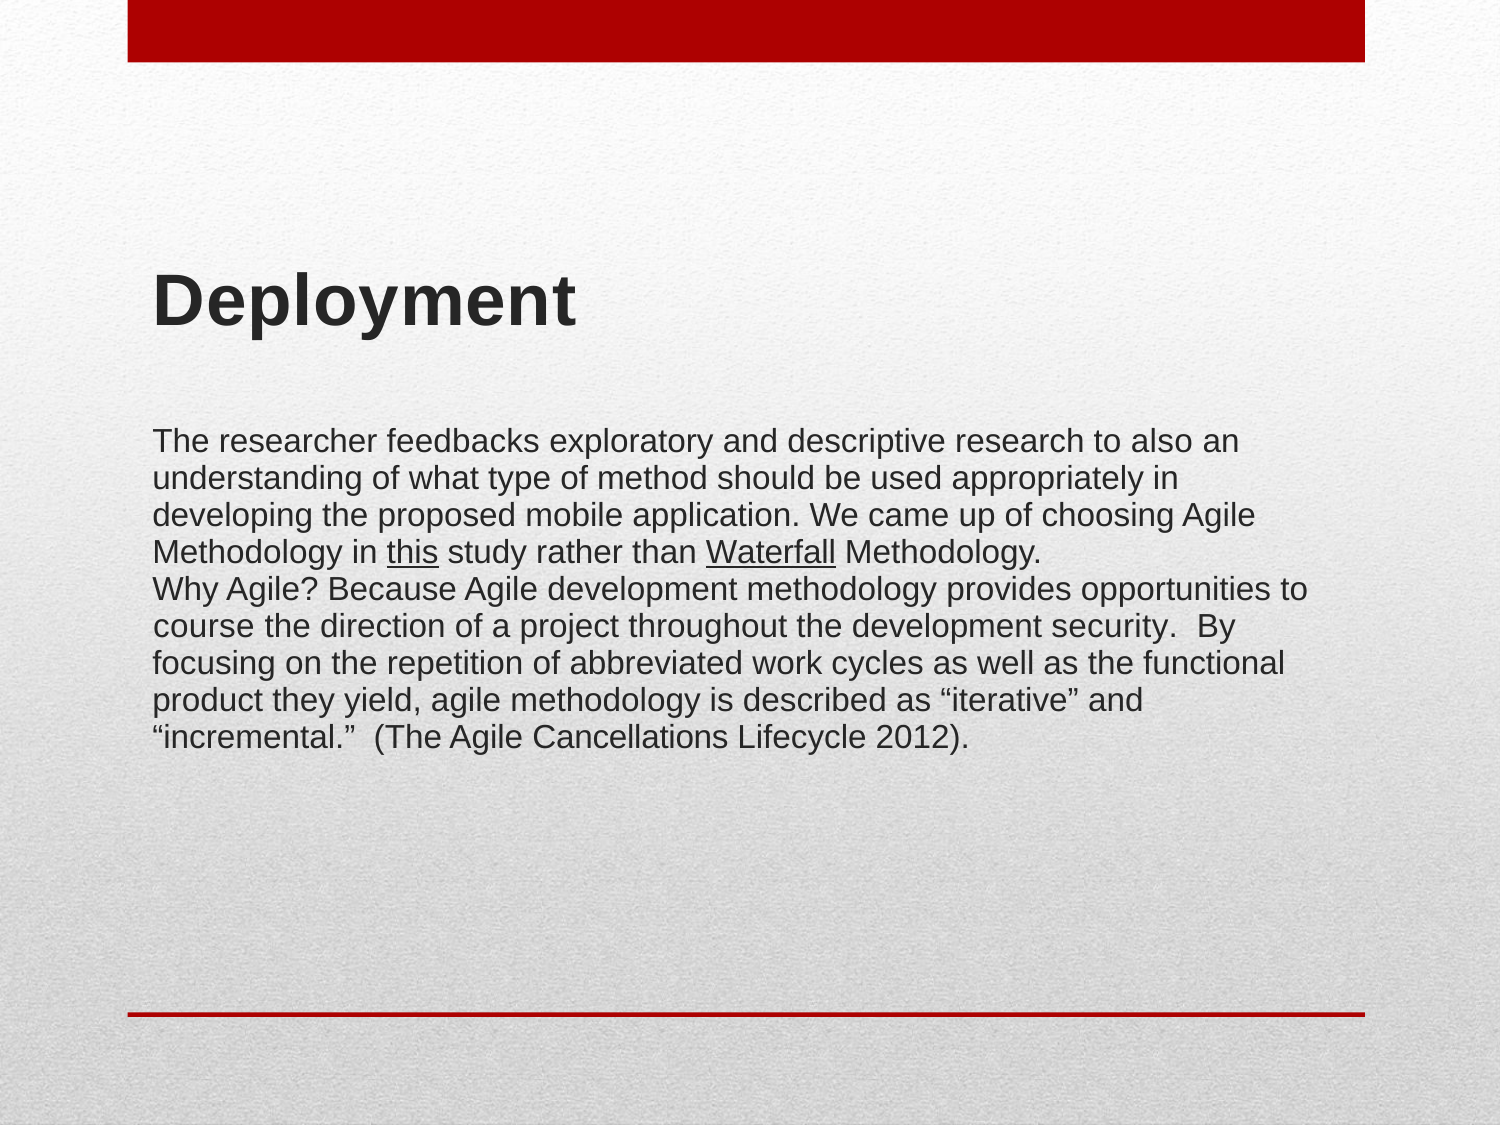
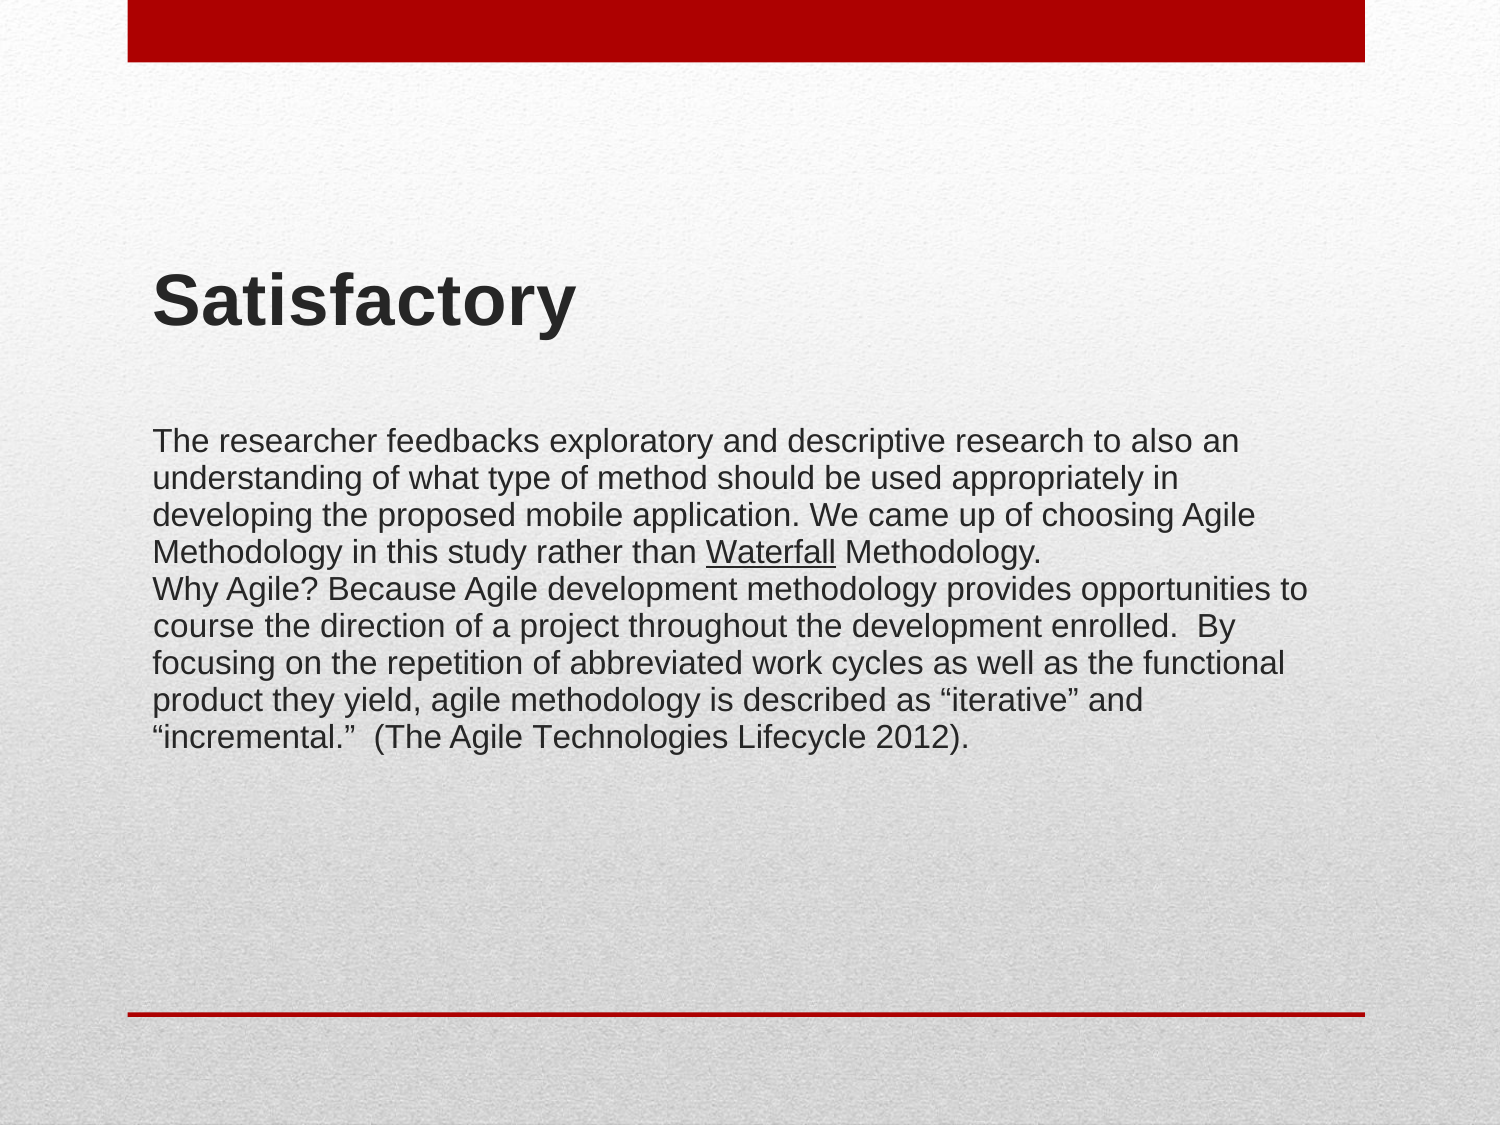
Deployment: Deployment -> Satisfactory (365, 301)
this underline: present -> none (413, 552)
security: security -> enrolled (1115, 626)
Cancellations: Cancellations -> Technologies (630, 737)
